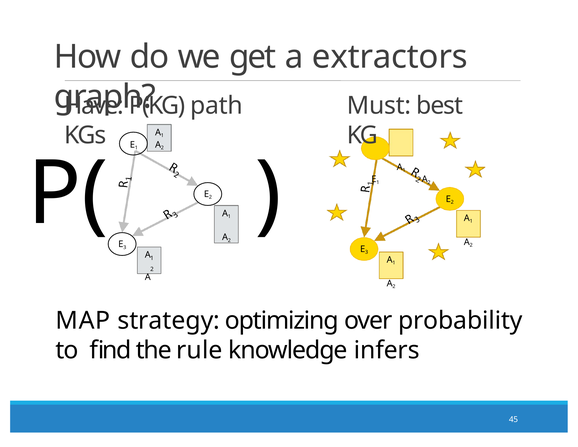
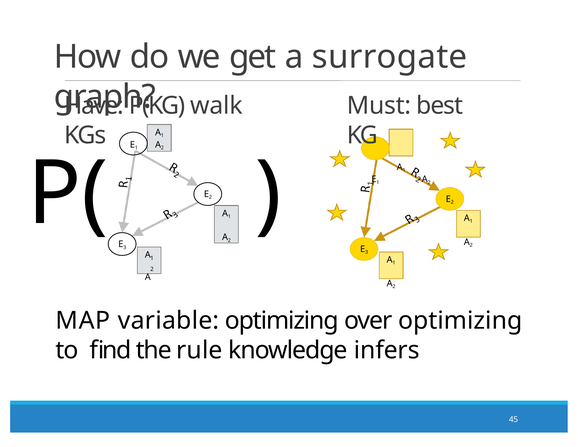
extractors: extractors -> surrogate (390, 57)
path: path -> walk (216, 106)
strategy: strategy -> variable (169, 320)
over probability: probability -> optimizing (460, 320)
